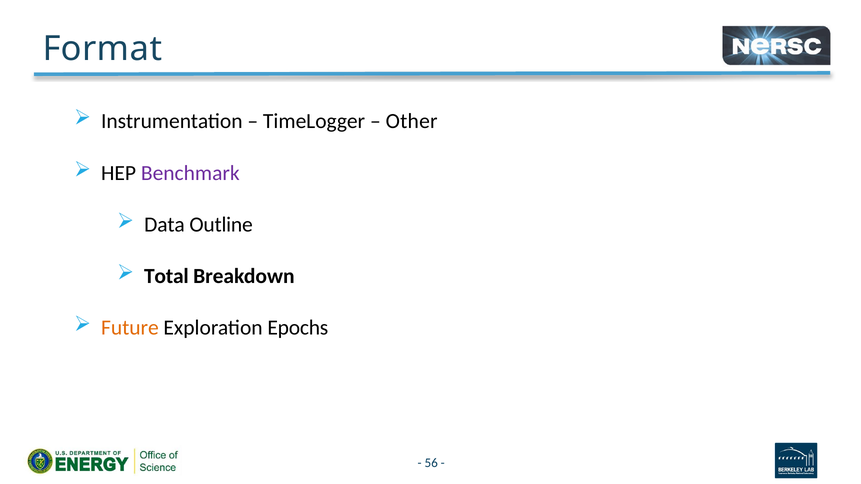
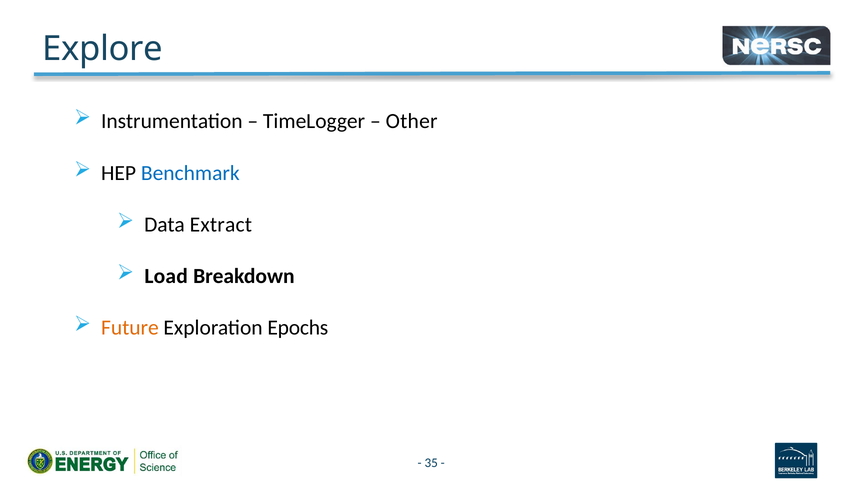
Format: Format -> Explore (103, 49)
Benchmark colour: purple -> blue (190, 173)
Outline: Outline -> Extract (221, 225)
Total: Total -> Load (166, 276)
56: 56 -> 35 (431, 463)
